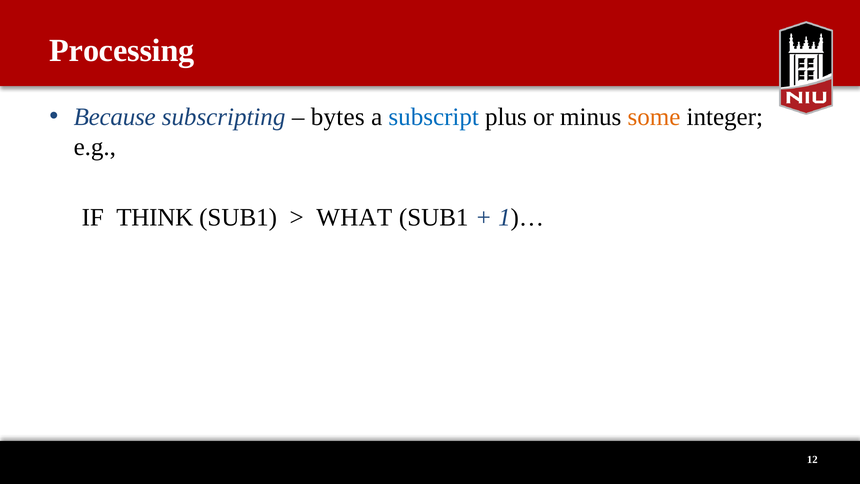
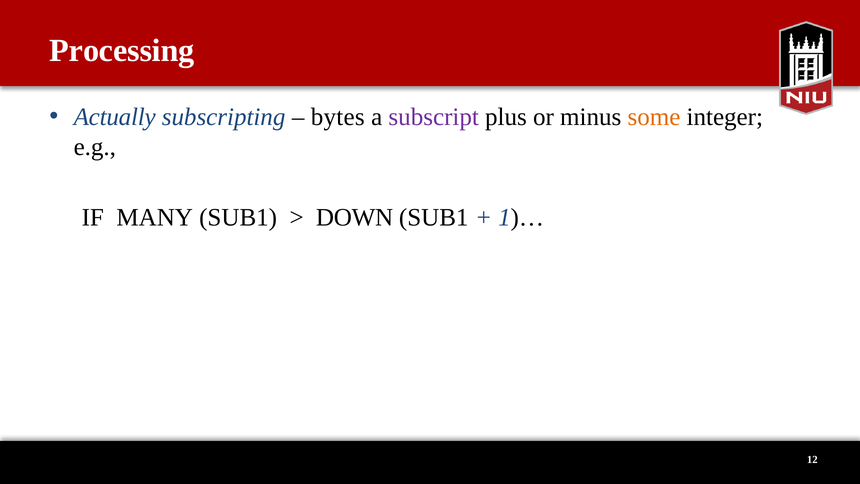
Because: Because -> Actually (115, 117)
subscript colour: blue -> purple (434, 117)
THINK: THINK -> MANY (155, 217)
WHAT: WHAT -> DOWN (355, 217)
